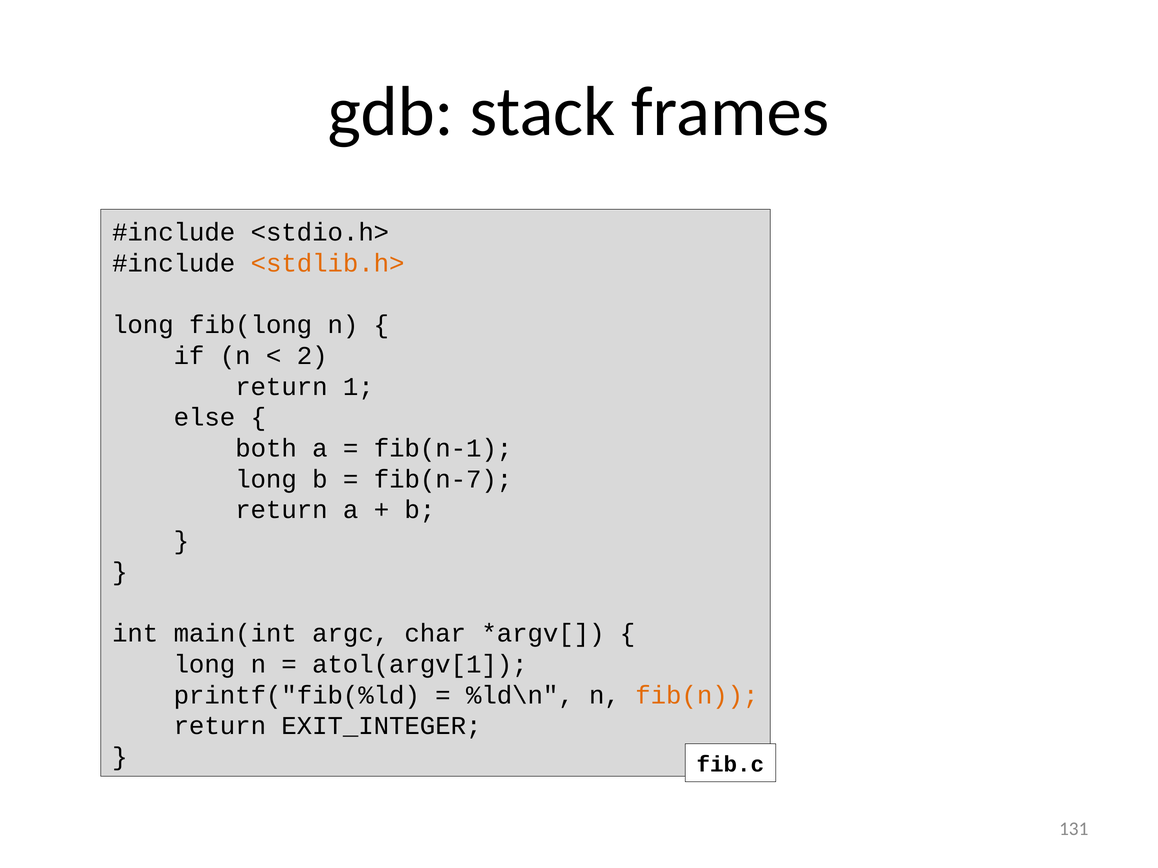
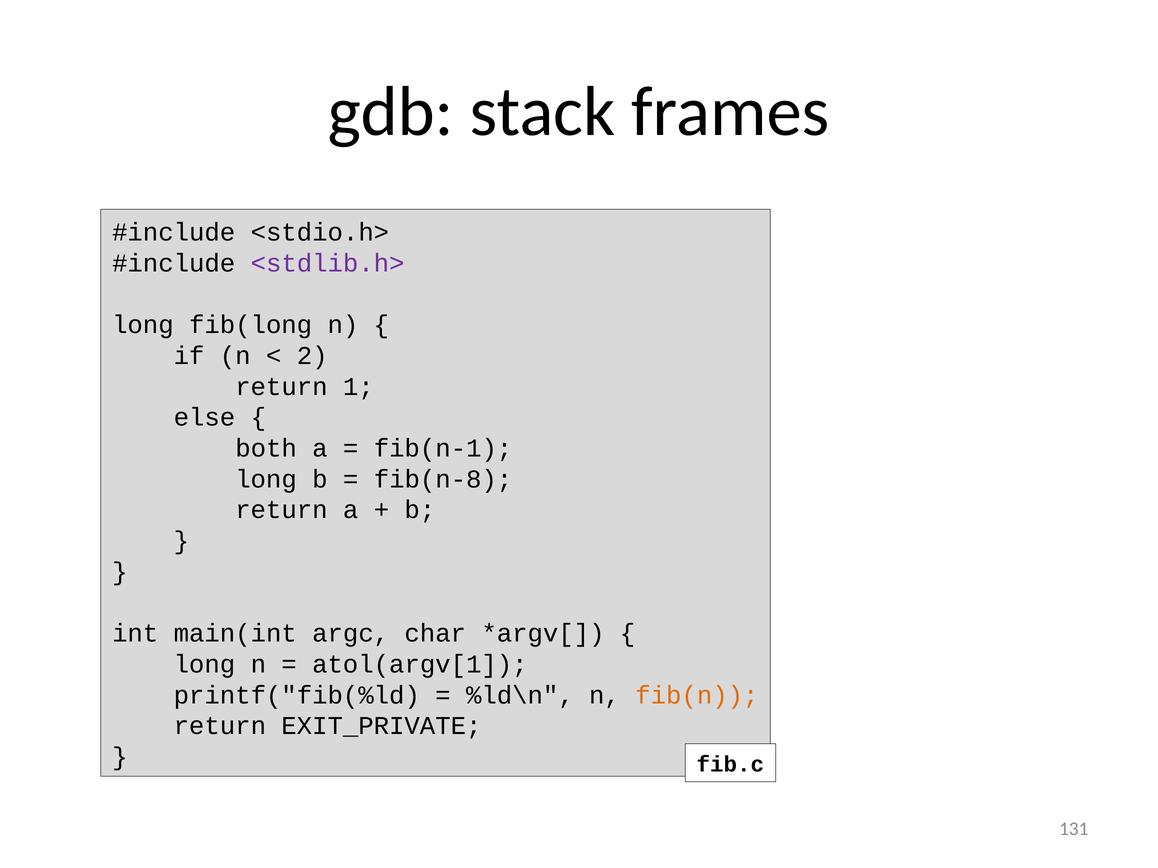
<stdlib.h> colour: orange -> purple (328, 263)
fib(n-7: fib(n-7 -> fib(n-8 (443, 479)
EXIT_INTEGER: EXIT_INTEGER -> EXIT_PRIVATE (381, 726)
